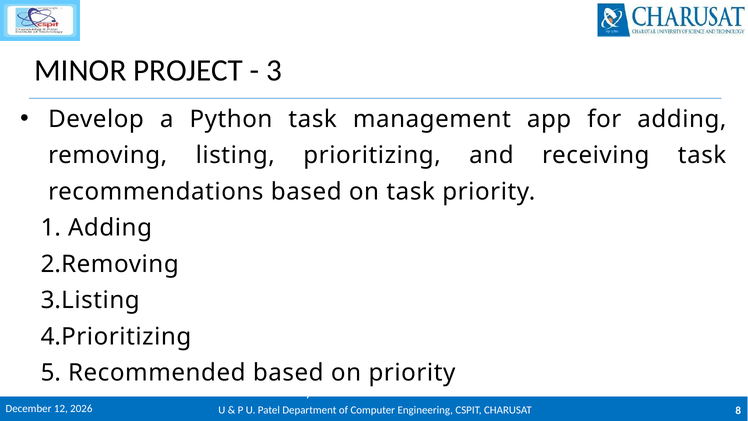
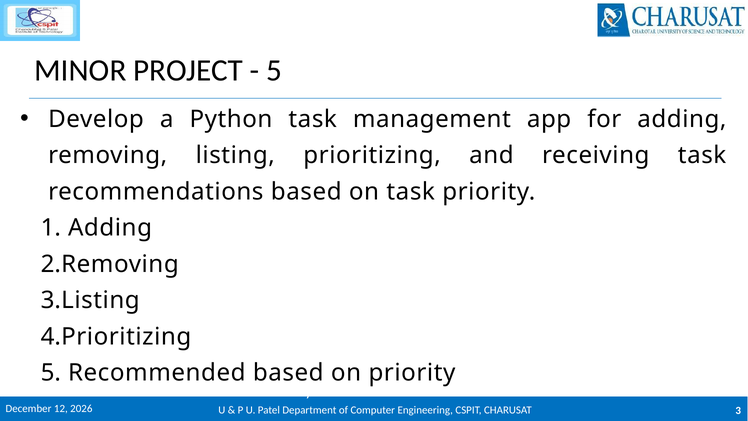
3: 3 -> 5 (274, 70)
8: 8 -> 3 (738, 410)
